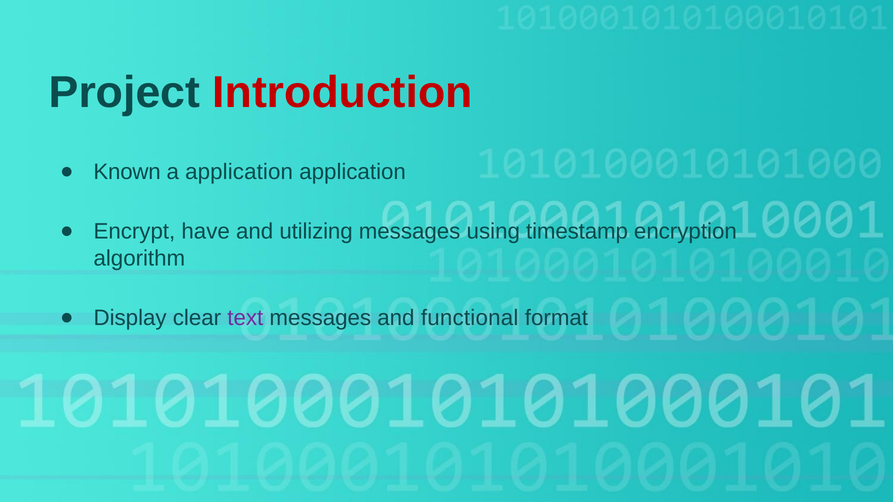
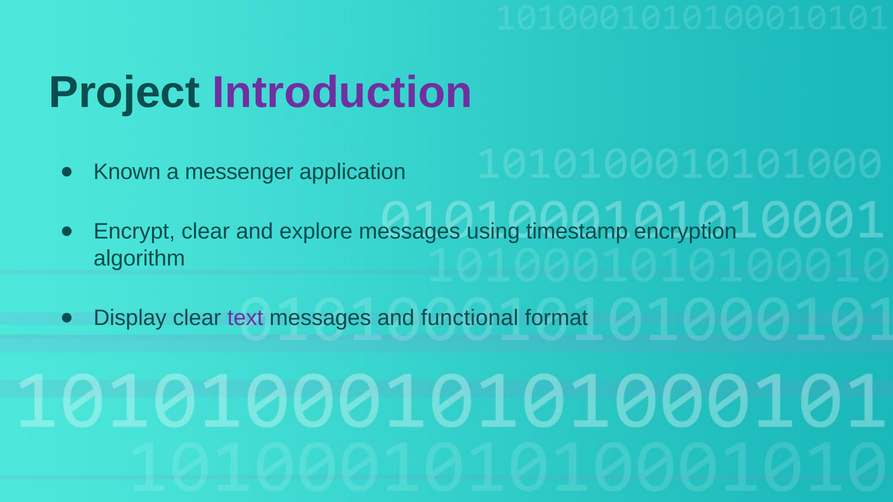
Introduction colour: red -> purple (343, 92)
a application: application -> messenger (239, 172)
Encrypt have: have -> clear (206, 232)
utilizing: utilizing -> explore (316, 232)
